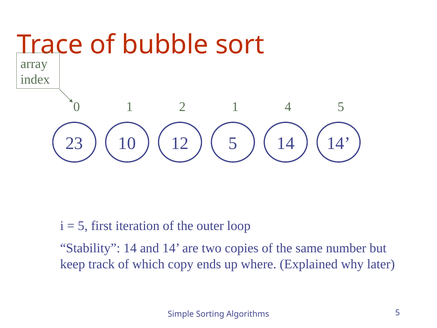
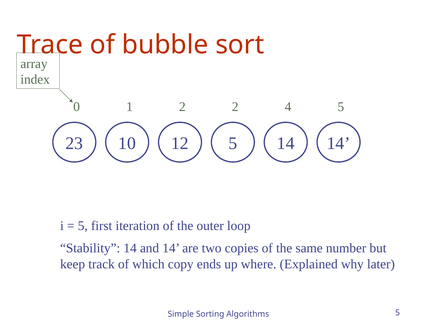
2 1: 1 -> 2 (235, 107)
